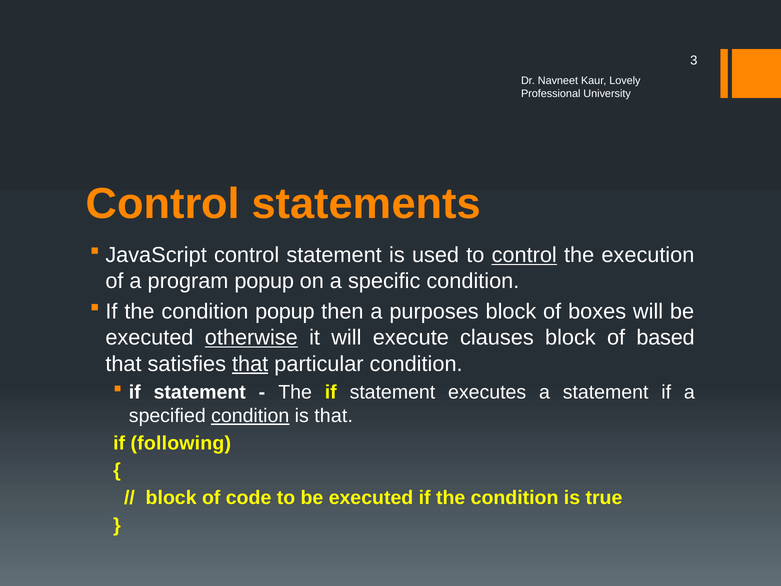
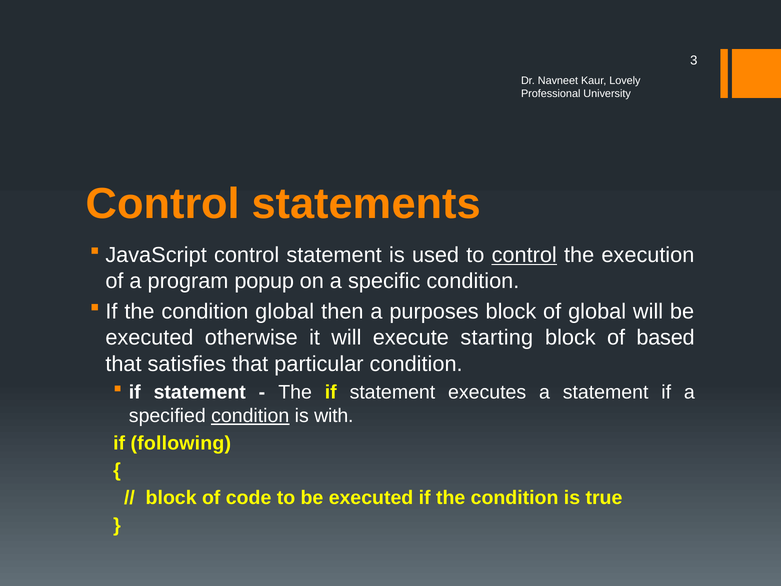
condition popup: popup -> global (285, 312)
of boxes: boxes -> global (597, 312)
otherwise underline: present -> none (251, 338)
clauses: clauses -> starting (497, 338)
that underline: present -> none (250, 364)
is that: that -> with (334, 416)
